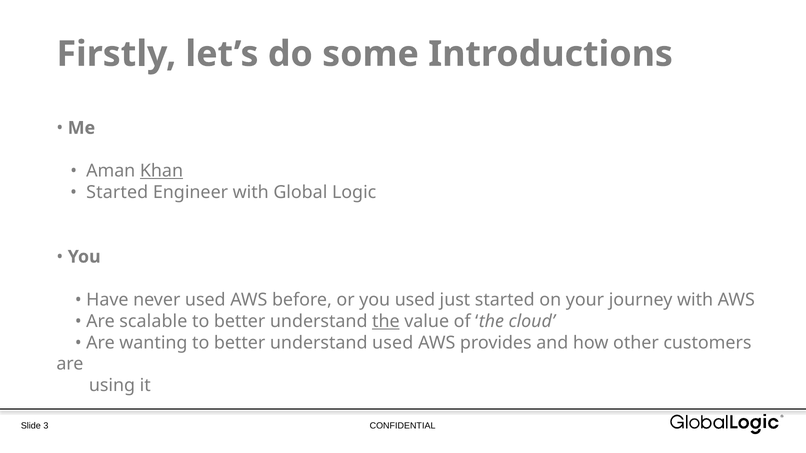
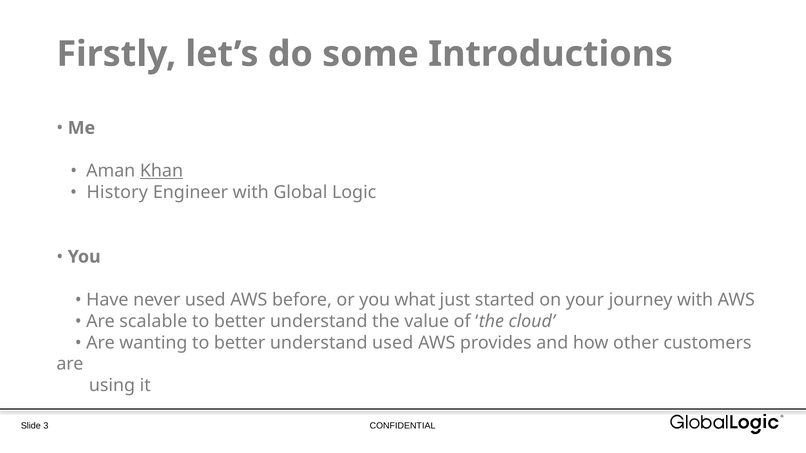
Started: Started -> History (117, 193)
you used: used -> what (415, 300)
the underline: present -> none (386, 321)
